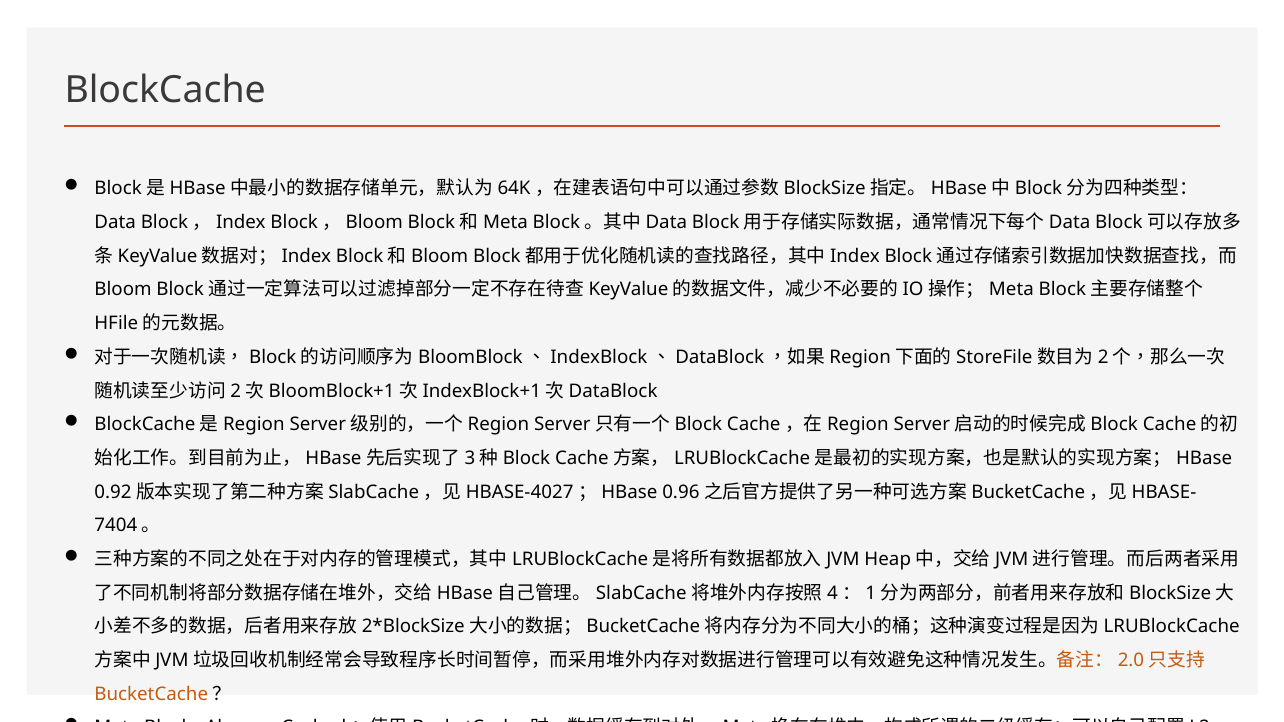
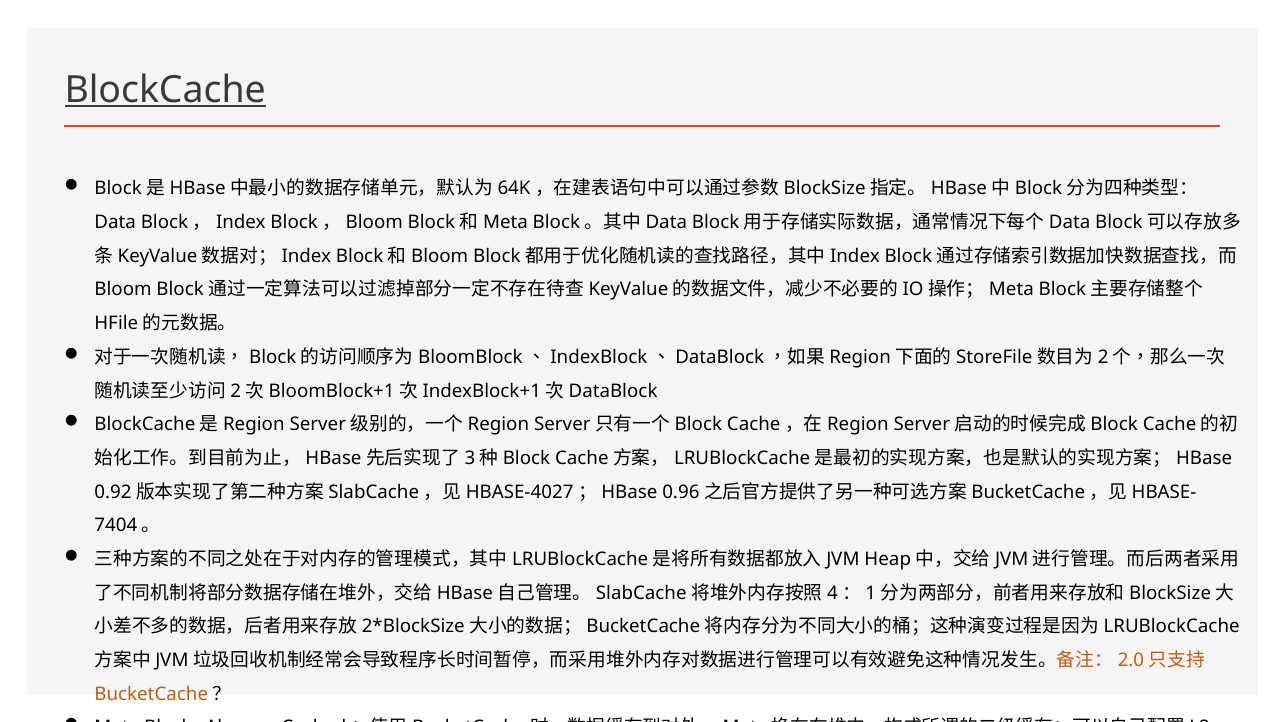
BlockCache underline: none -> present (165, 90)
